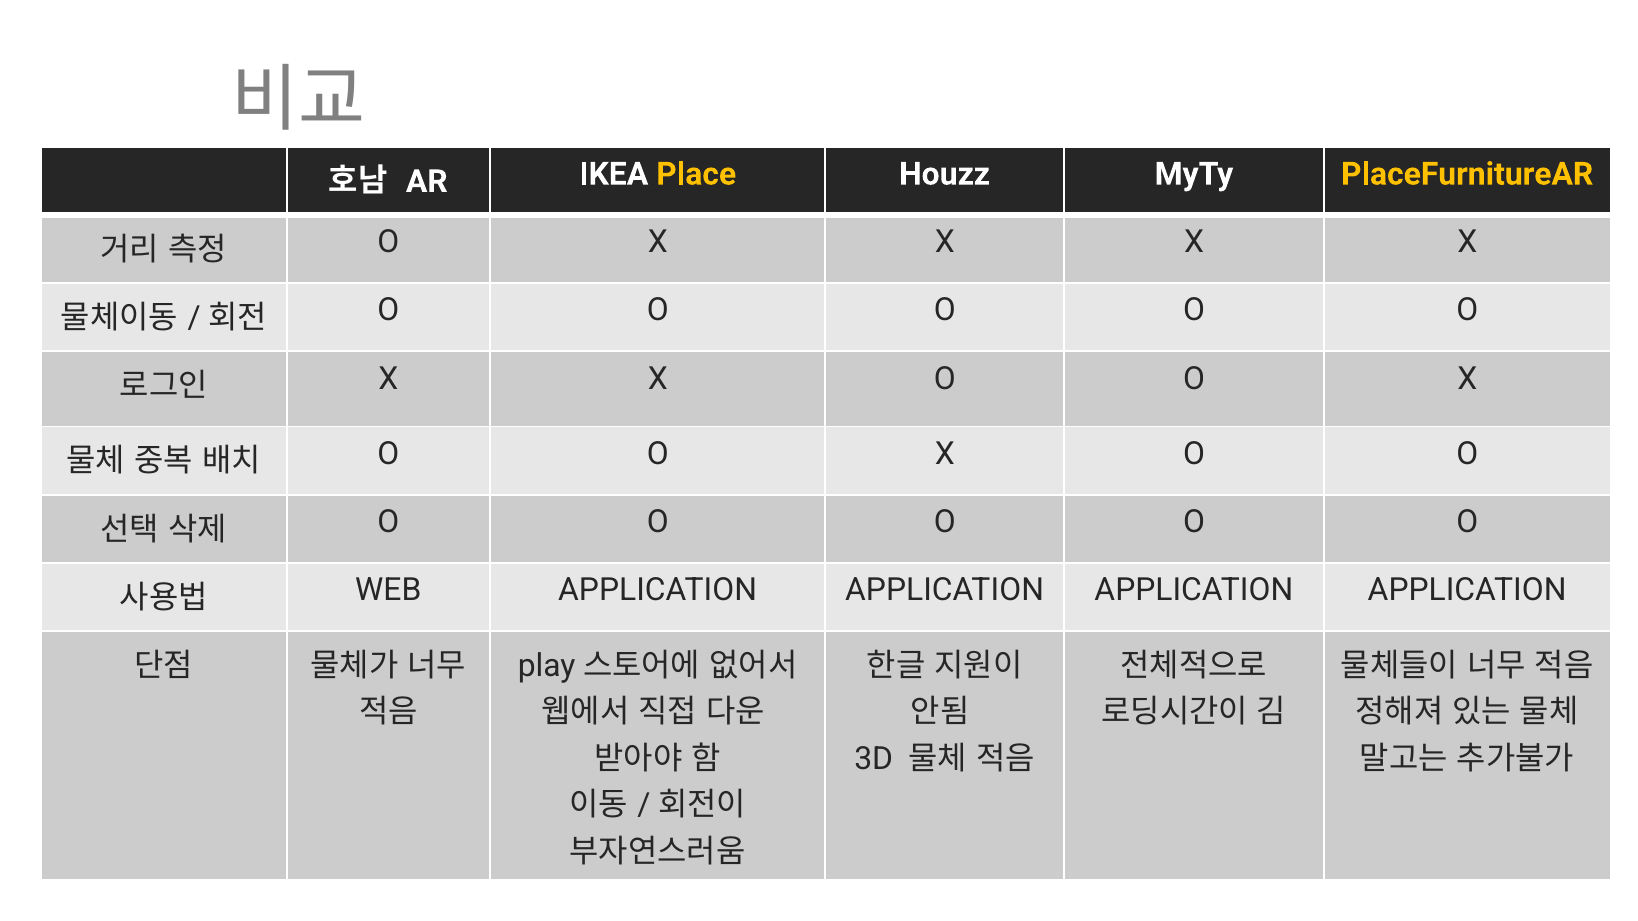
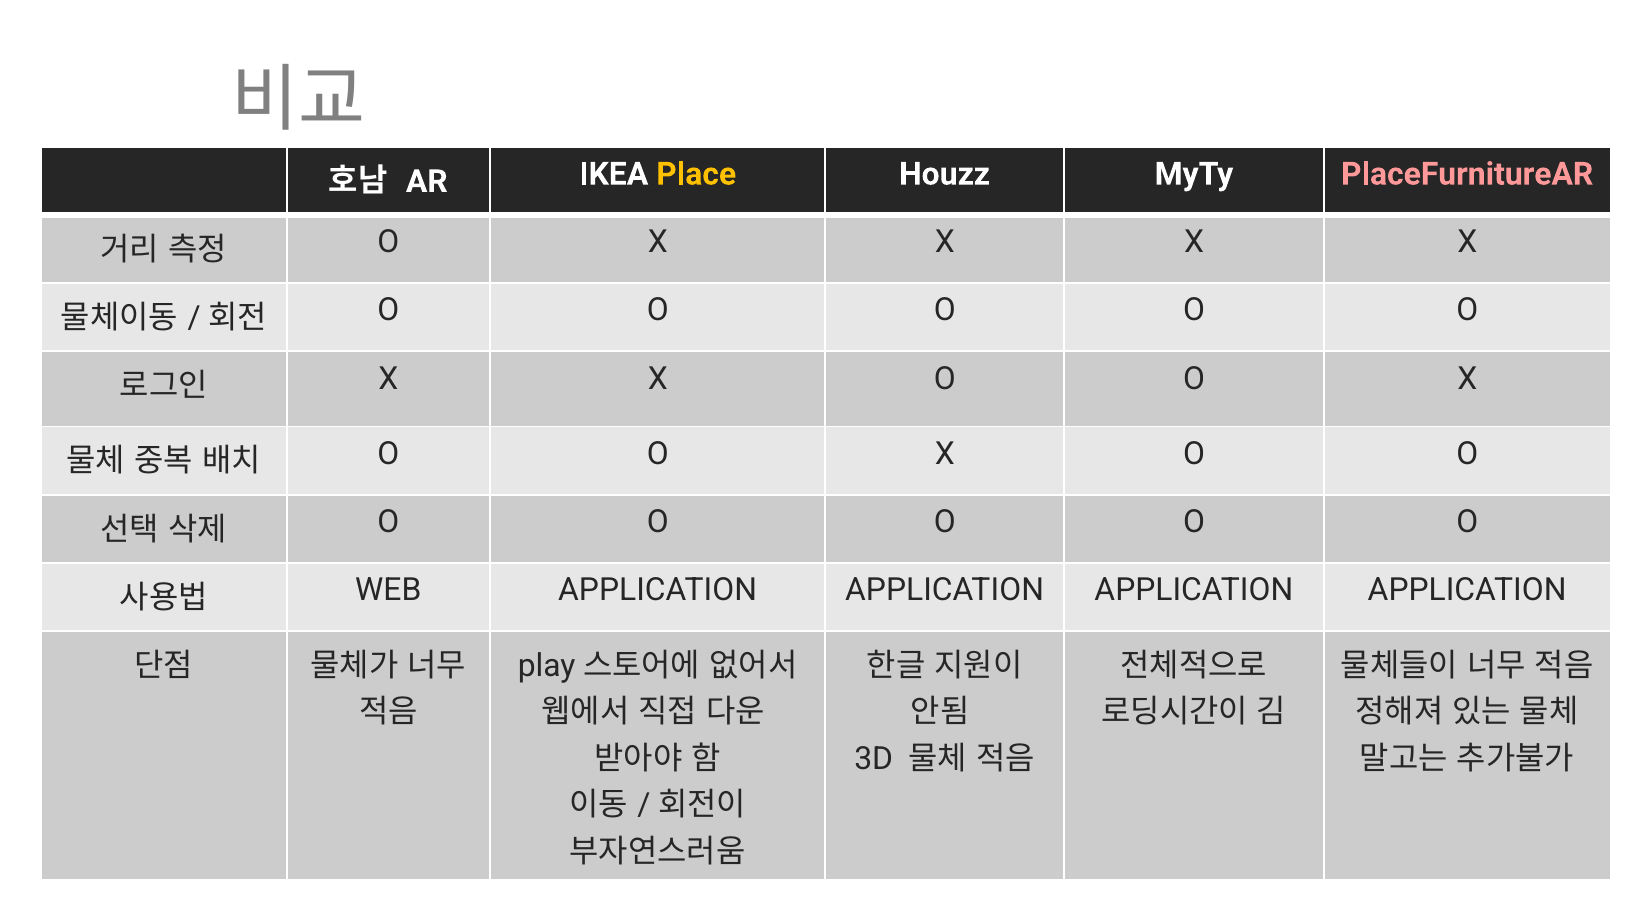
PlaceFurnitureAR colour: yellow -> pink (1467, 174)
